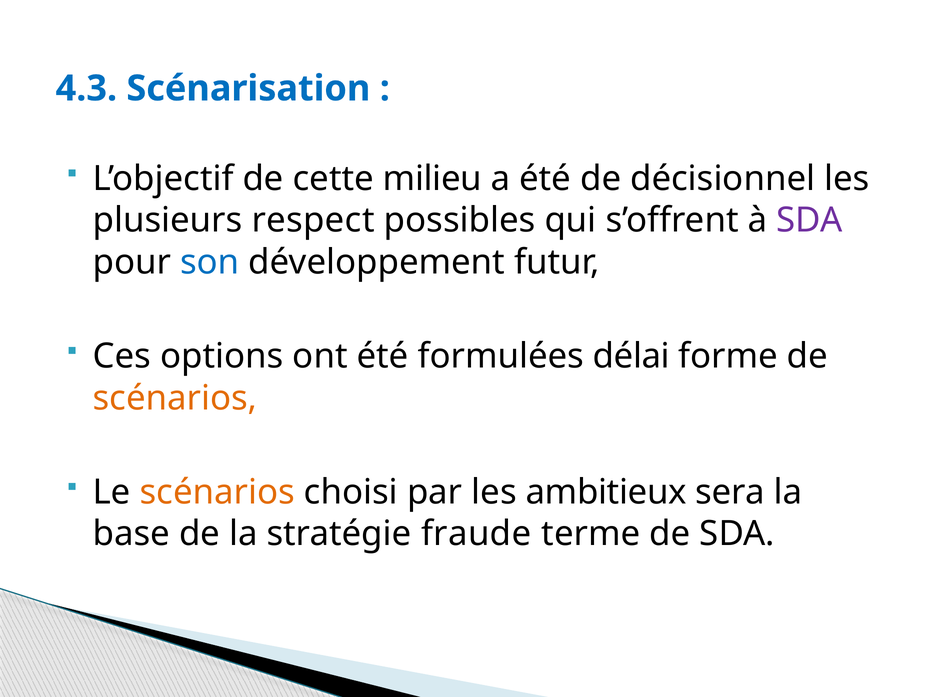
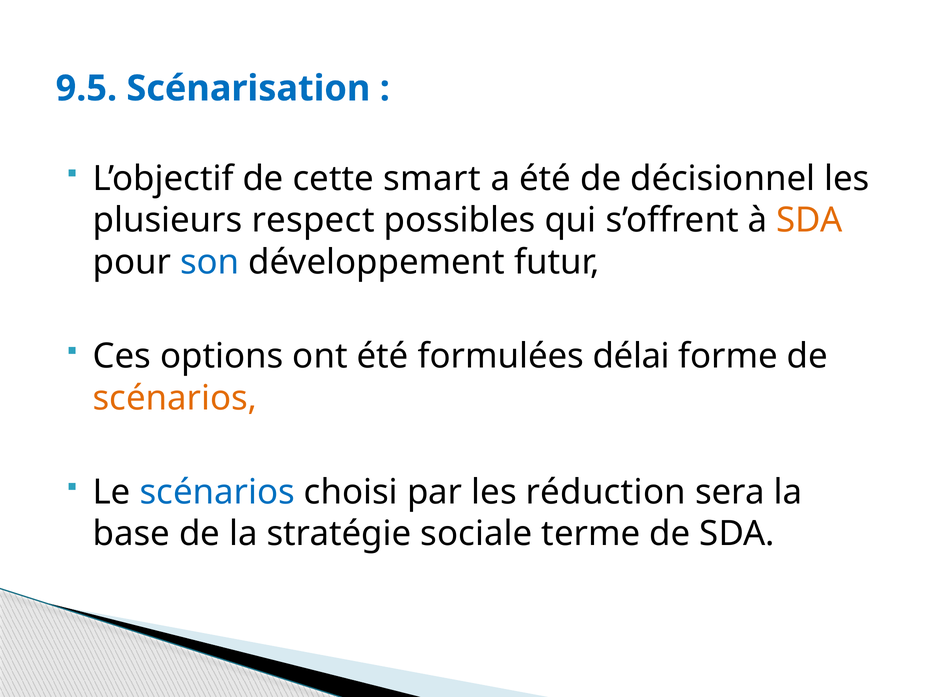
4.3: 4.3 -> 9.5 (86, 88)
milieu: milieu -> smart (432, 178)
SDA colour: purple -> orange (809, 220)
scénarios colour: orange -> blue (217, 492)
ambitieux: ambitieux -> réduction (606, 492)
fraude: fraude -> sociale (476, 534)
